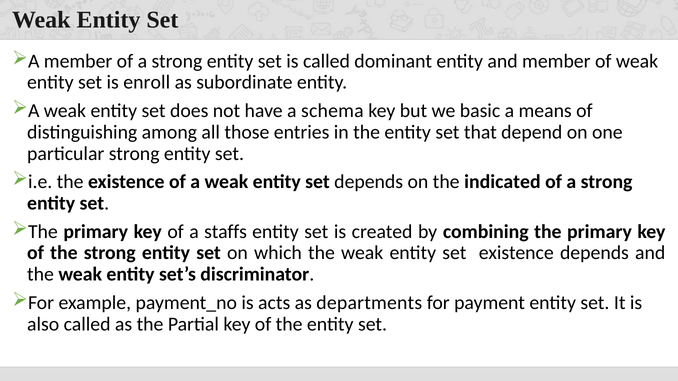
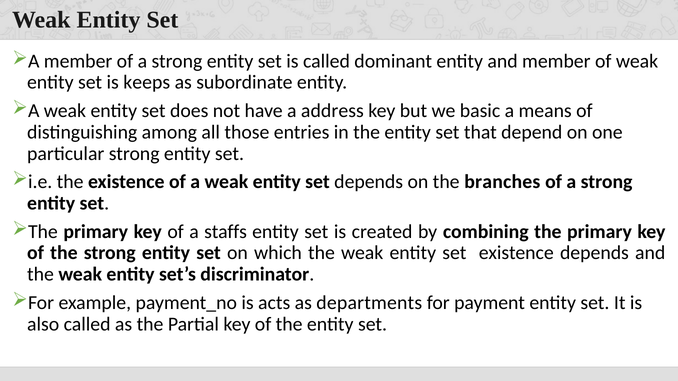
enroll: enroll -> keeps (147, 82)
schema: schema -> address (332, 111)
indicated: indicated -> branches (502, 182)
